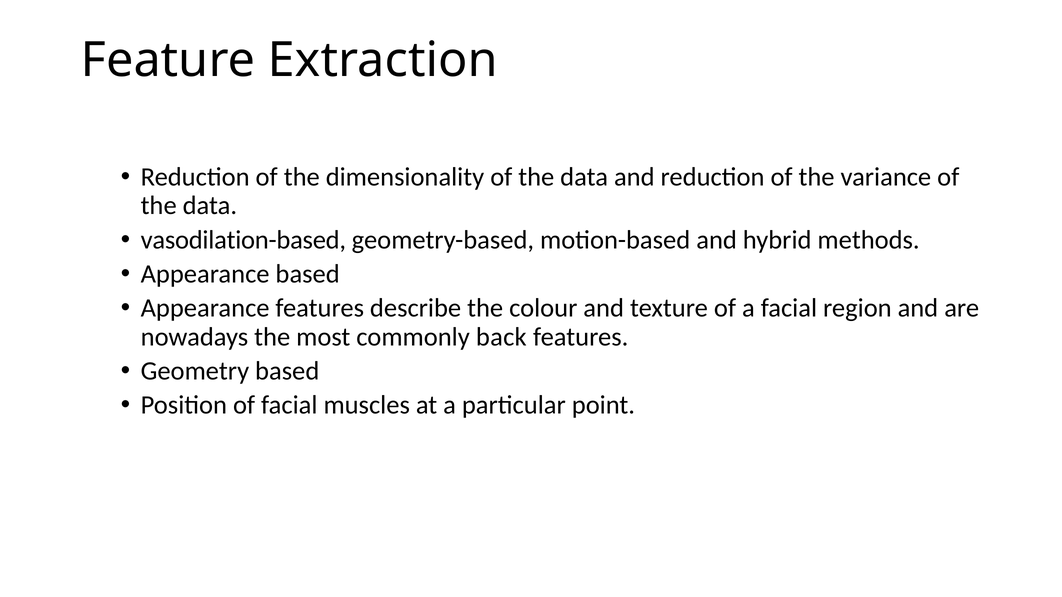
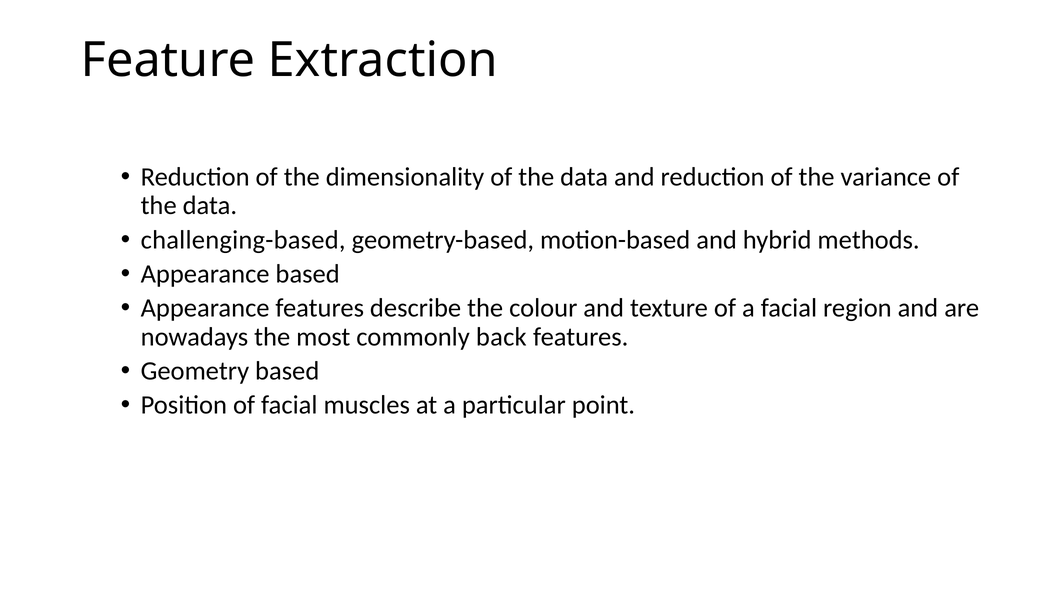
vasodilation-based: vasodilation-based -> challenging-based (243, 240)
